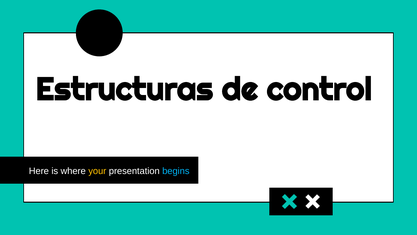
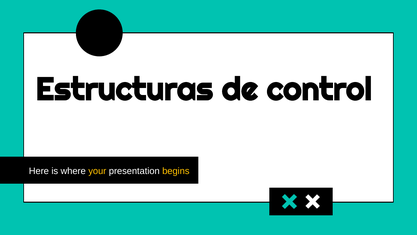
begins colour: light blue -> yellow (176, 171)
